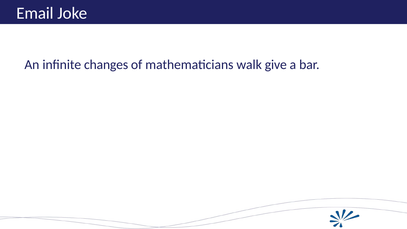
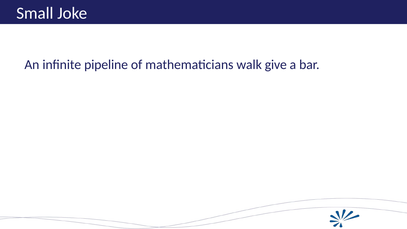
Email: Email -> Small (35, 13)
changes: changes -> pipeline (106, 65)
